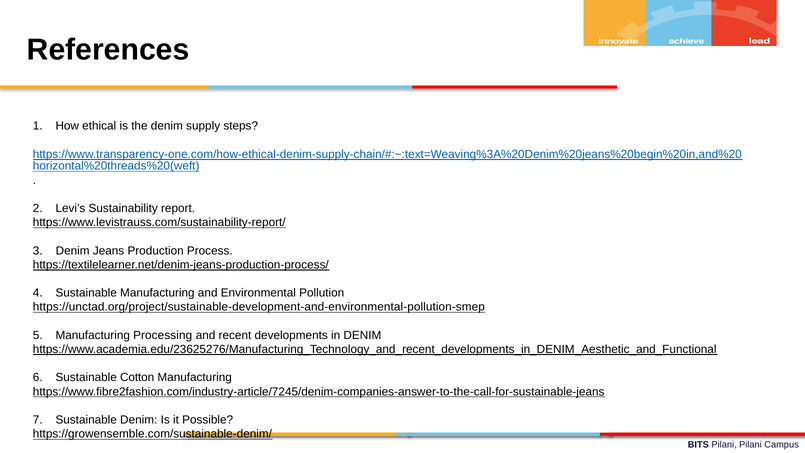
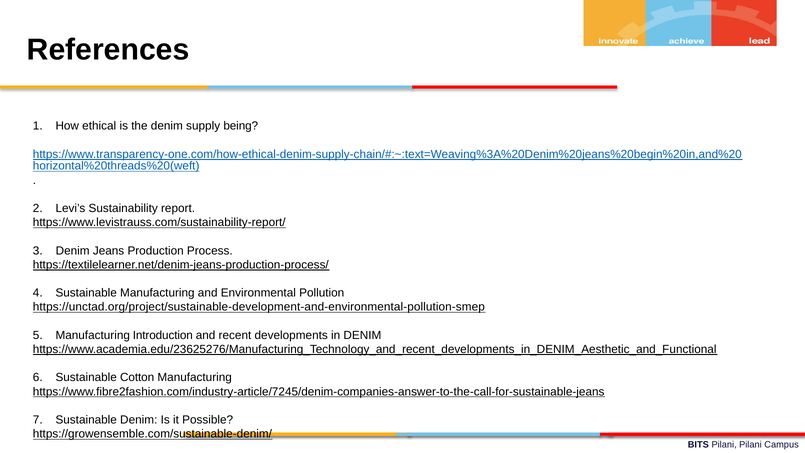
steps: steps -> being (241, 126)
Processing: Processing -> Introduction (163, 335)
